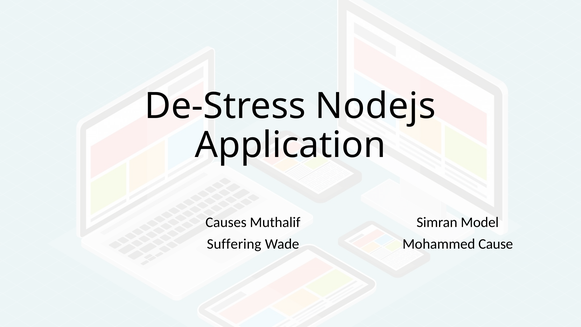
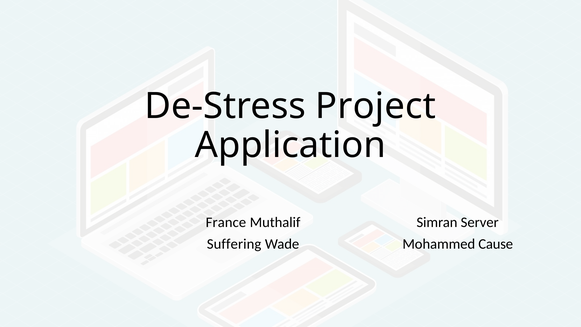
Nodejs: Nodejs -> Project (376, 106)
Causes: Causes -> France (226, 222)
Model: Model -> Server (480, 222)
